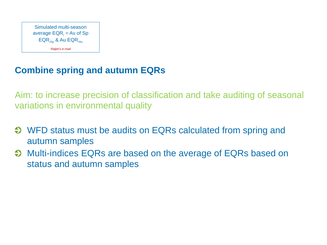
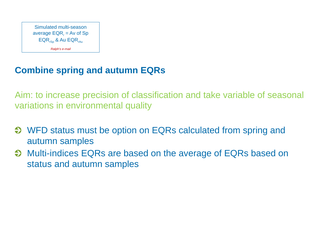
auditing: auditing -> variable (239, 95)
audits: audits -> option (124, 131)
